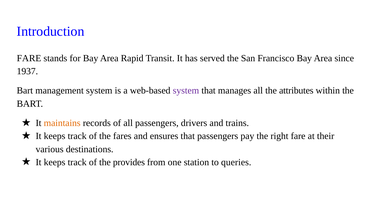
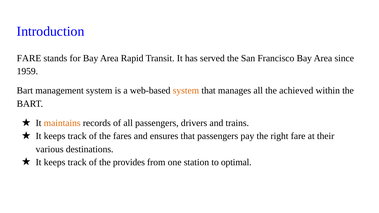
1937: 1937 -> 1959 (27, 71)
system colour: purple -> orange (186, 91)
attributes: attributes -> achieved (296, 91)
queries: queries -> optimal (236, 162)
